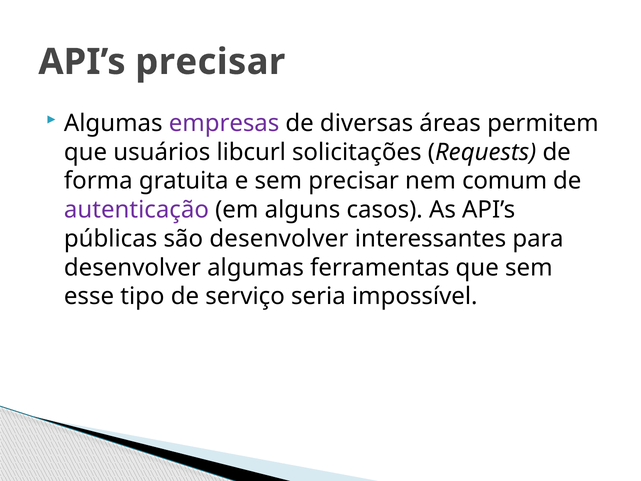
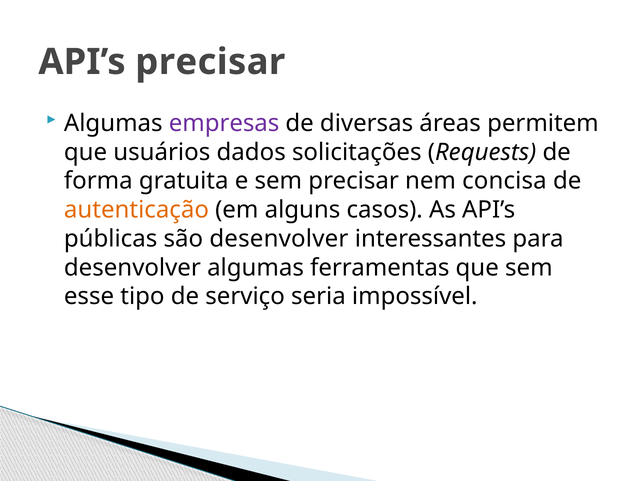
libcurl: libcurl -> dados (251, 152)
comum: comum -> concisa (504, 181)
autenticação colour: purple -> orange (136, 210)
